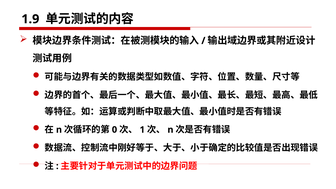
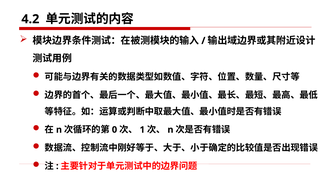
1.9: 1.9 -> 4.2 (30, 19)
